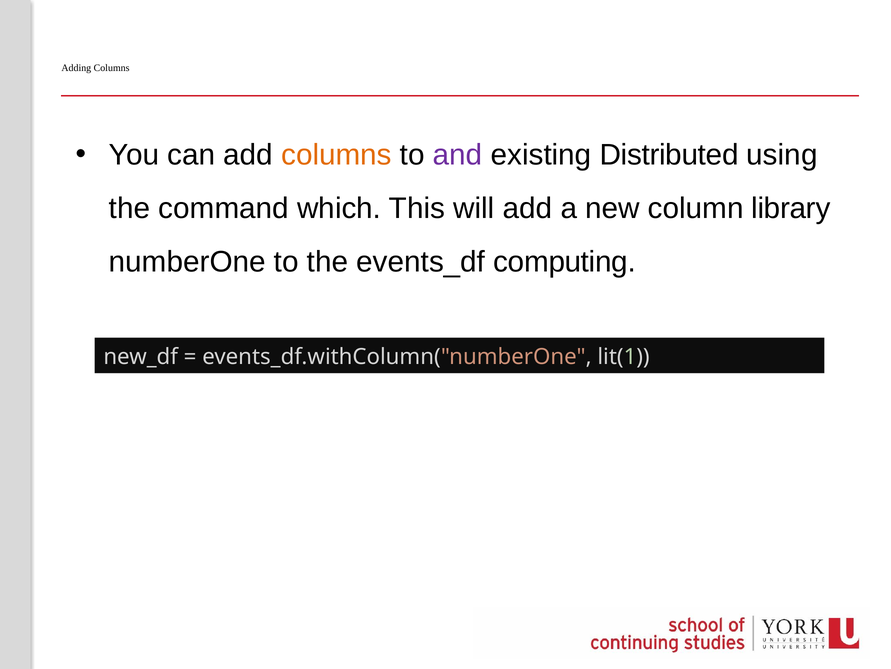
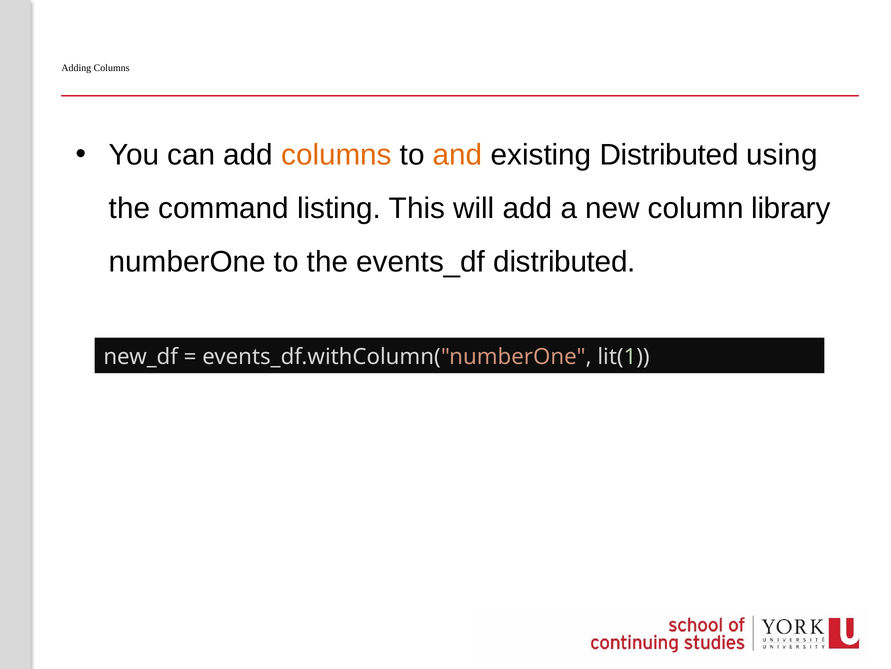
and colour: purple -> orange (458, 155)
which: which -> listing (339, 208)
events_df computing: computing -> distributed (565, 262)
